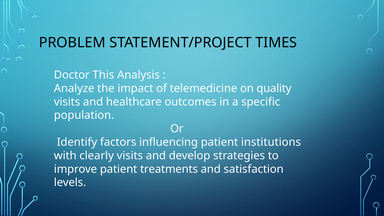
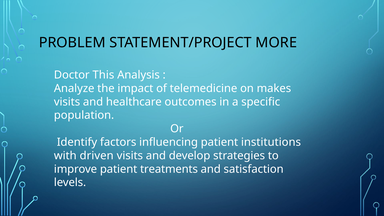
TIMES: TIMES -> MORE (276, 43)
quality: quality -> makes (274, 88)
clearly: clearly -> driven (97, 156)
